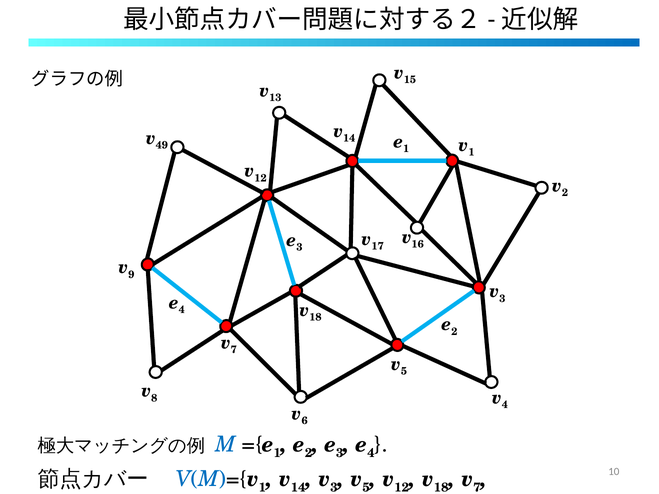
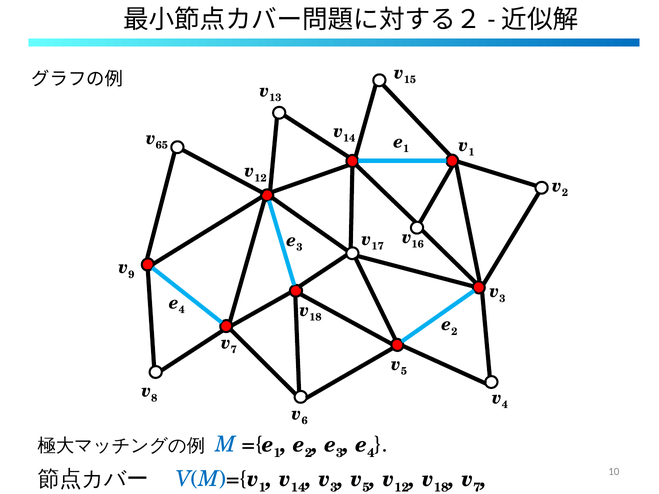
49: 49 -> 65 (162, 145)
